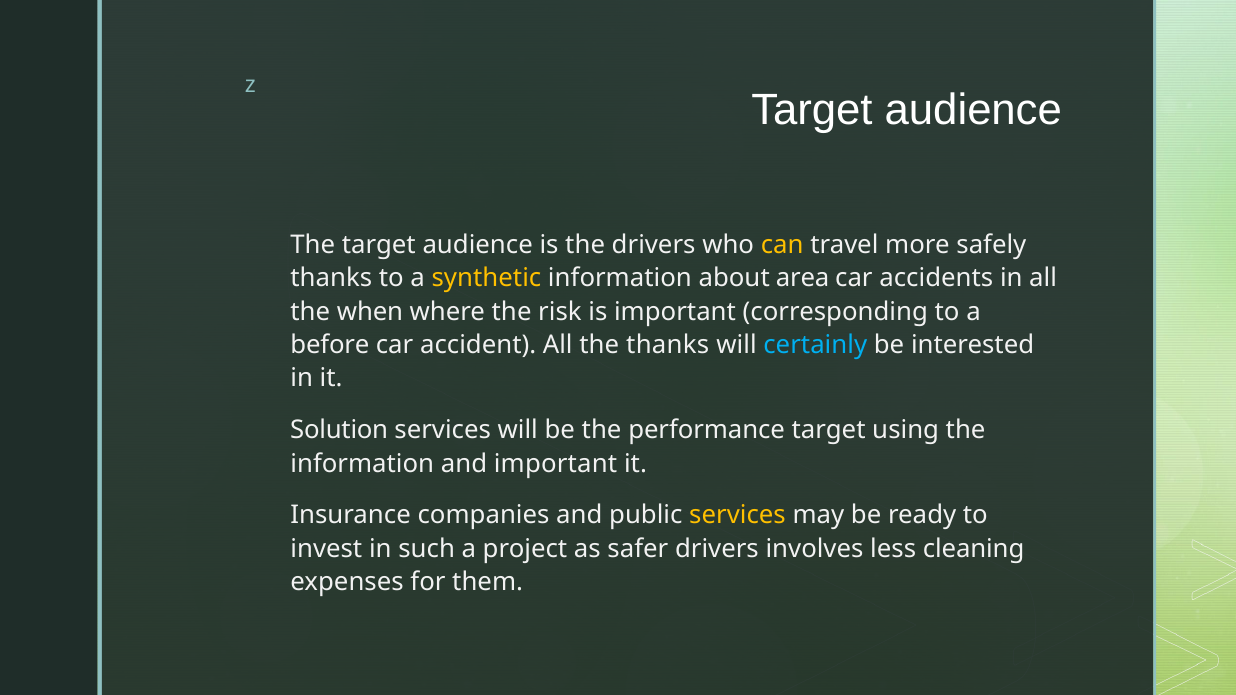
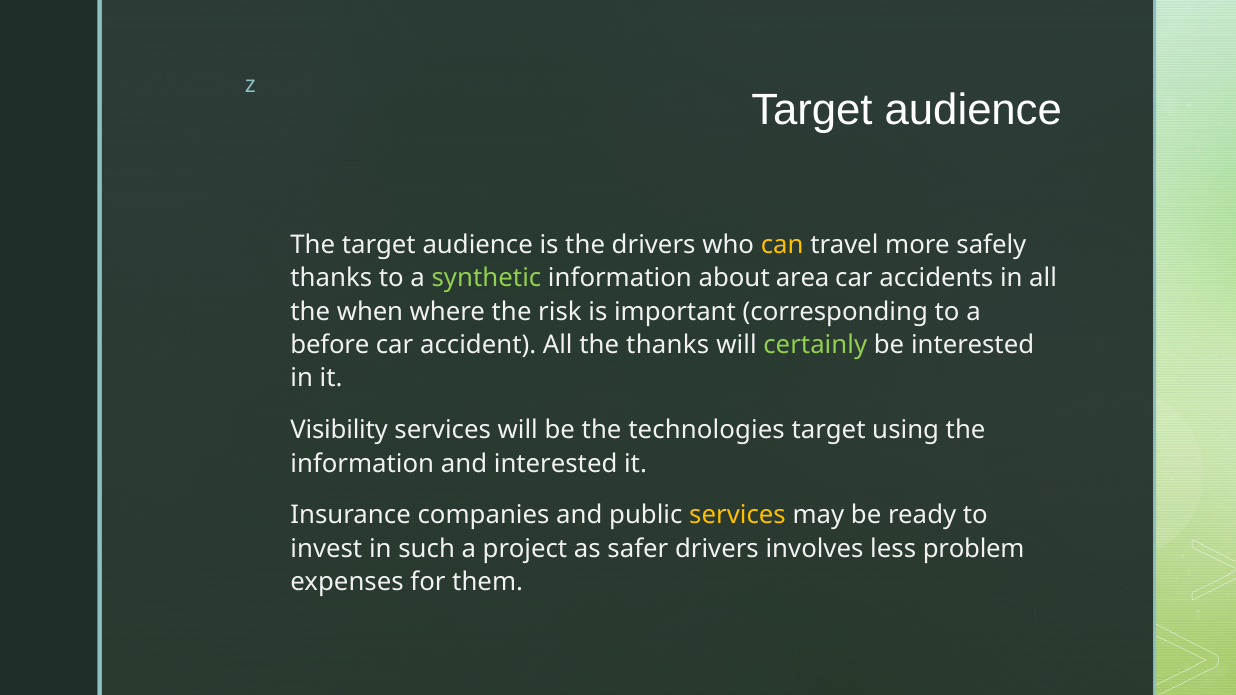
synthetic colour: yellow -> light green (486, 278)
certainly colour: light blue -> light green (815, 345)
Solution: Solution -> Visibility (339, 430)
performance: performance -> technologies (707, 430)
and important: important -> interested (556, 464)
cleaning: cleaning -> problem (974, 549)
